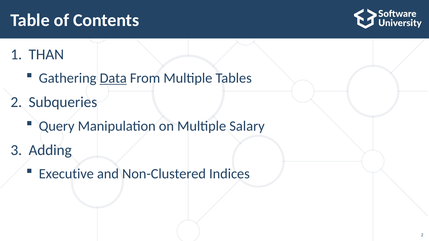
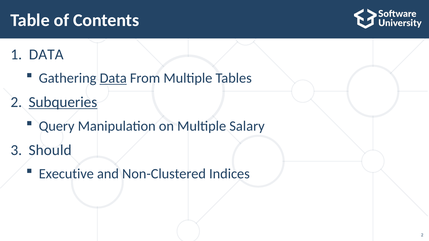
THAN: THAN -> DATA (46, 54)
Subqueries underline: none -> present (63, 102)
Adding: Adding -> Should (50, 150)
